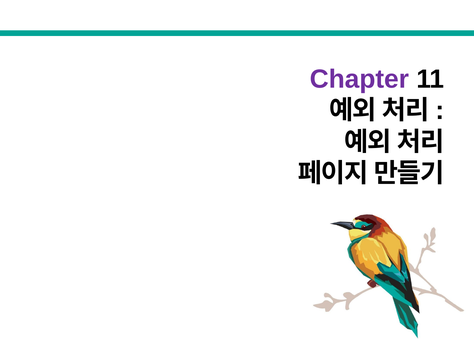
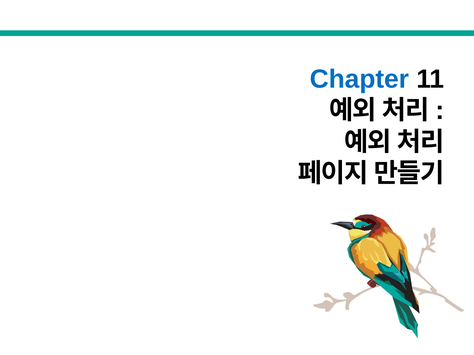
Chapter colour: purple -> blue (360, 79)
